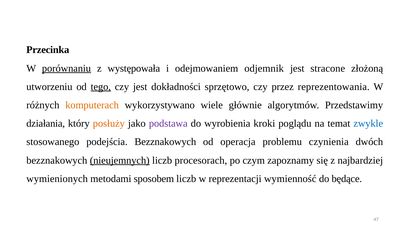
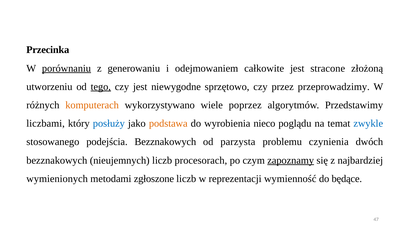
występowała: występowała -> generowaniu (134, 68)
odjemnik: odjemnik -> całkowite (264, 68)
dokładności: dokładności -> niewygodne (176, 87)
reprezentowania: reprezentowania -> przeprowadzimy (334, 87)
głównie: głównie -> poprzez (245, 105)
działania: działania -> liczbami (46, 124)
posłuży colour: orange -> blue (109, 124)
podstawa colour: purple -> orange (168, 124)
kroki: kroki -> nieco (264, 124)
operacja: operacja -> parzysta (238, 142)
nieujemnych underline: present -> none (120, 161)
zapoznamy underline: none -> present (291, 161)
sposobem: sposobem -> zgłoszone (154, 179)
